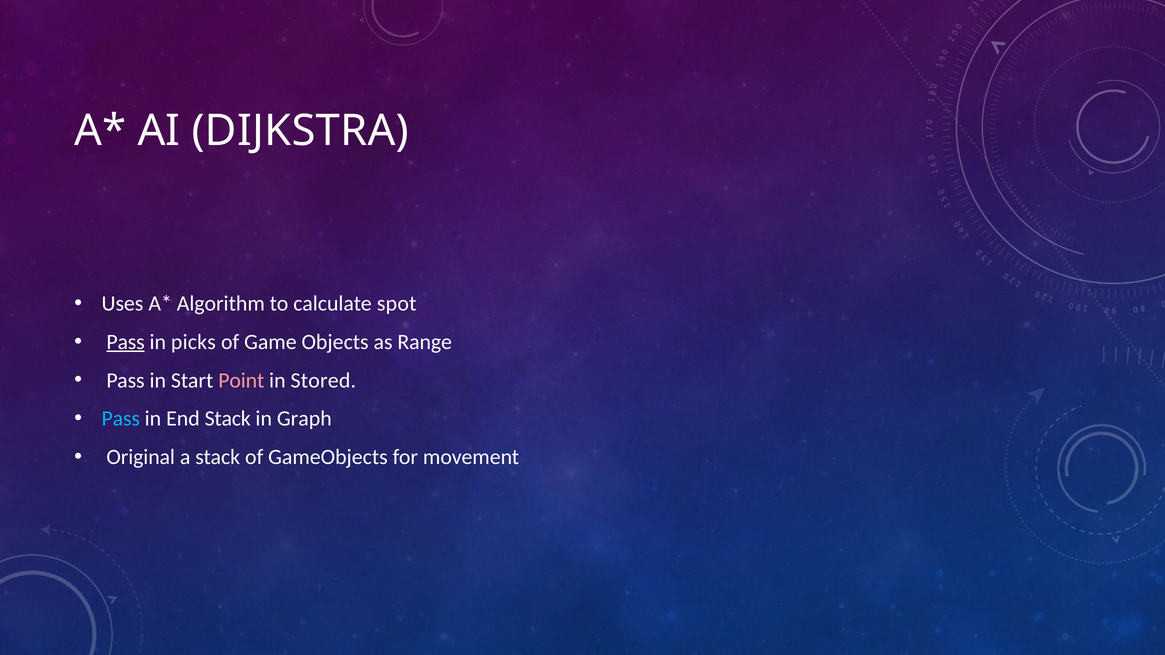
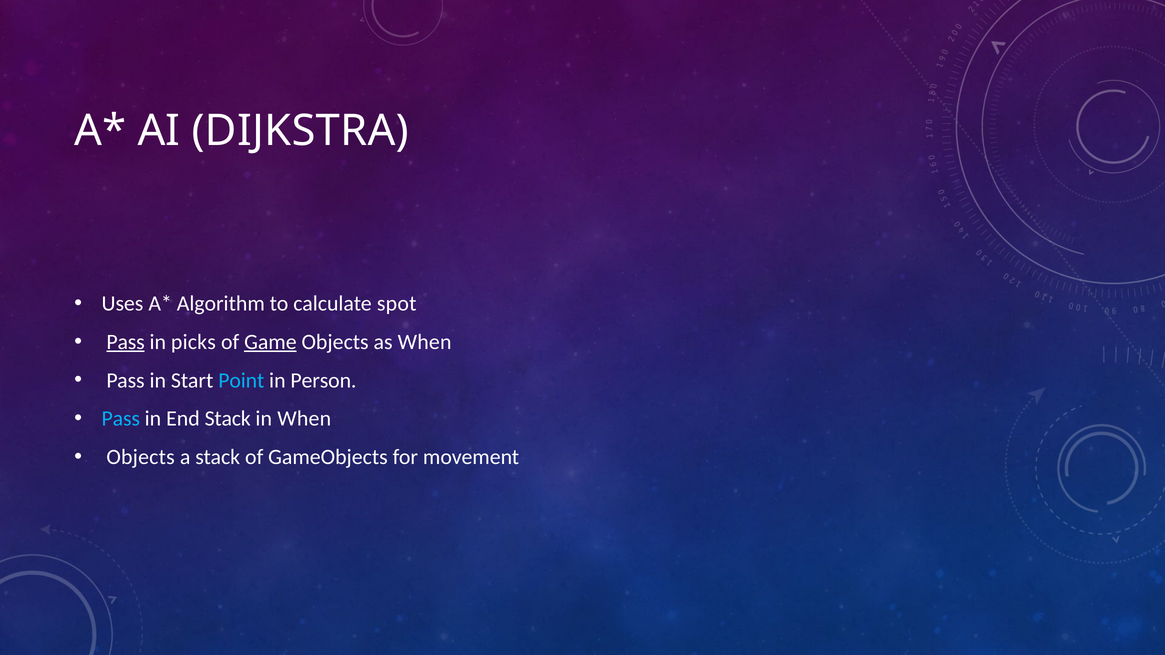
Game underline: none -> present (270, 342)
as Range: Range -> When (425, 342)
Point colour: pink -> light blue (241, 381)
Stored: Stored -> Person (323, 381)
in Graph: Graph -> When (304, 419)
Original: Original -> Objects (141, 457)
